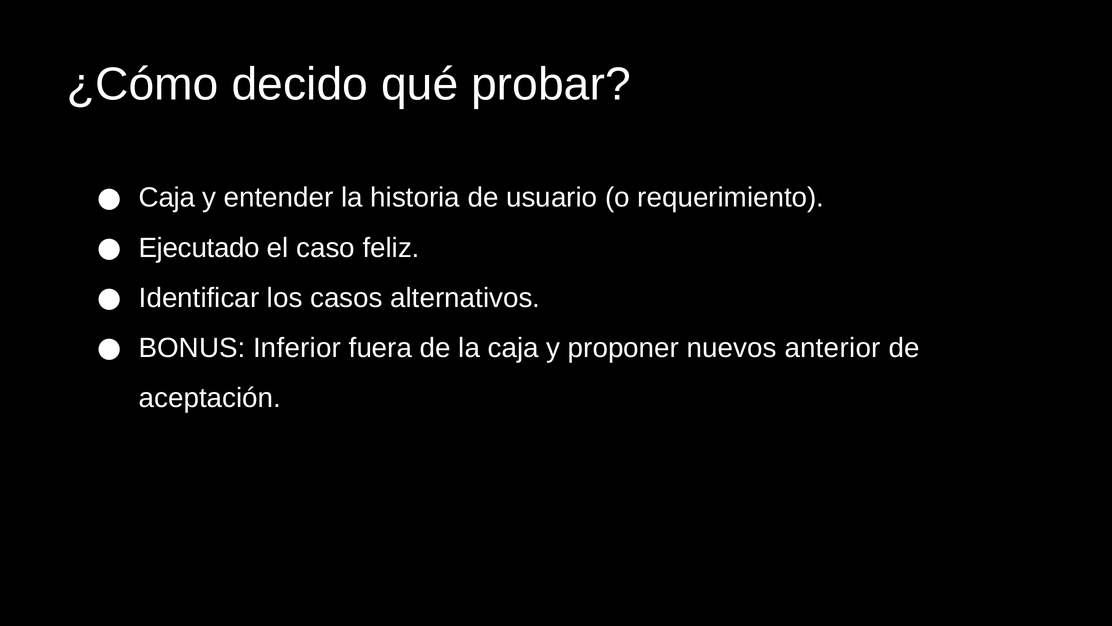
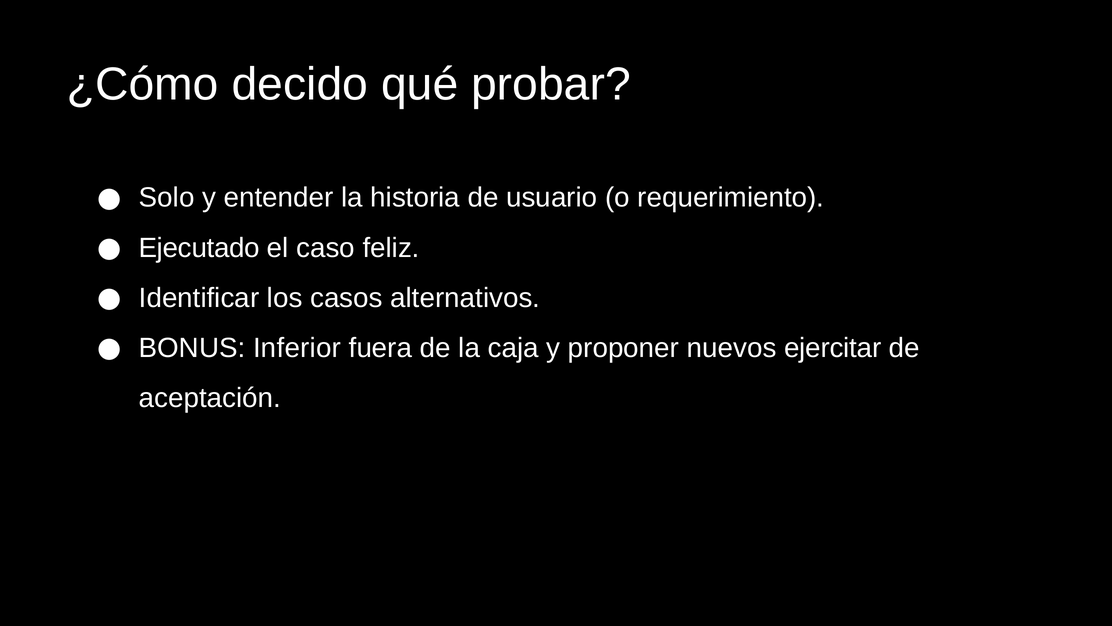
Caja: Caja -> Solo (167, 198)
anterior: anterior -> ejercitar (833, 348)
